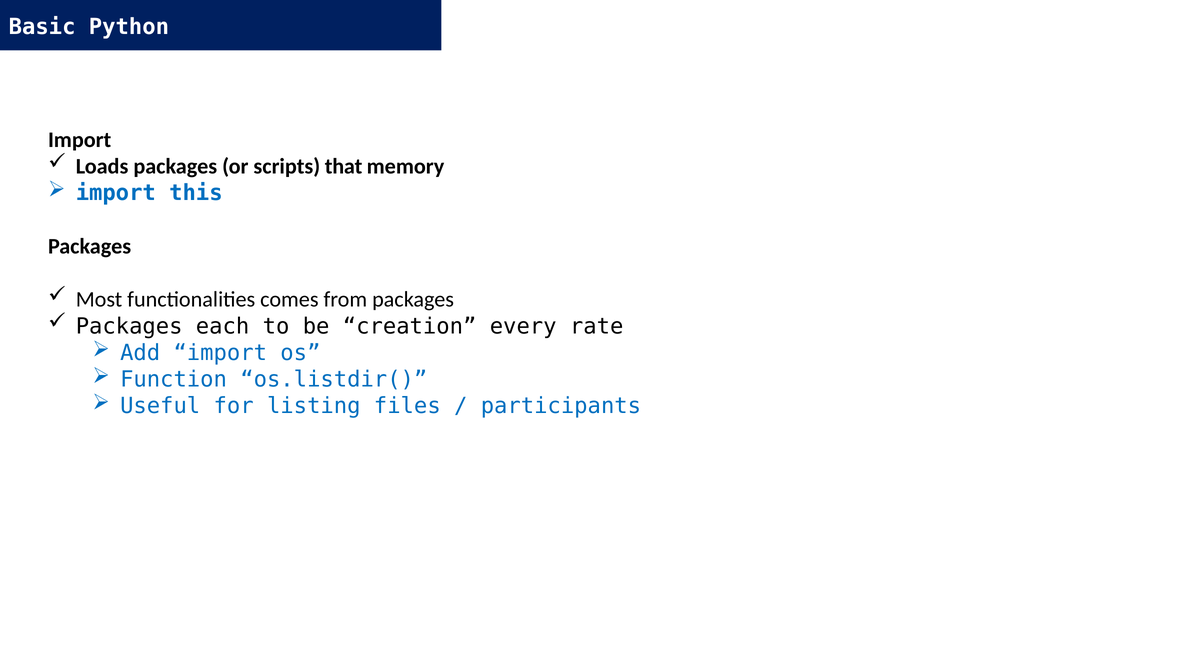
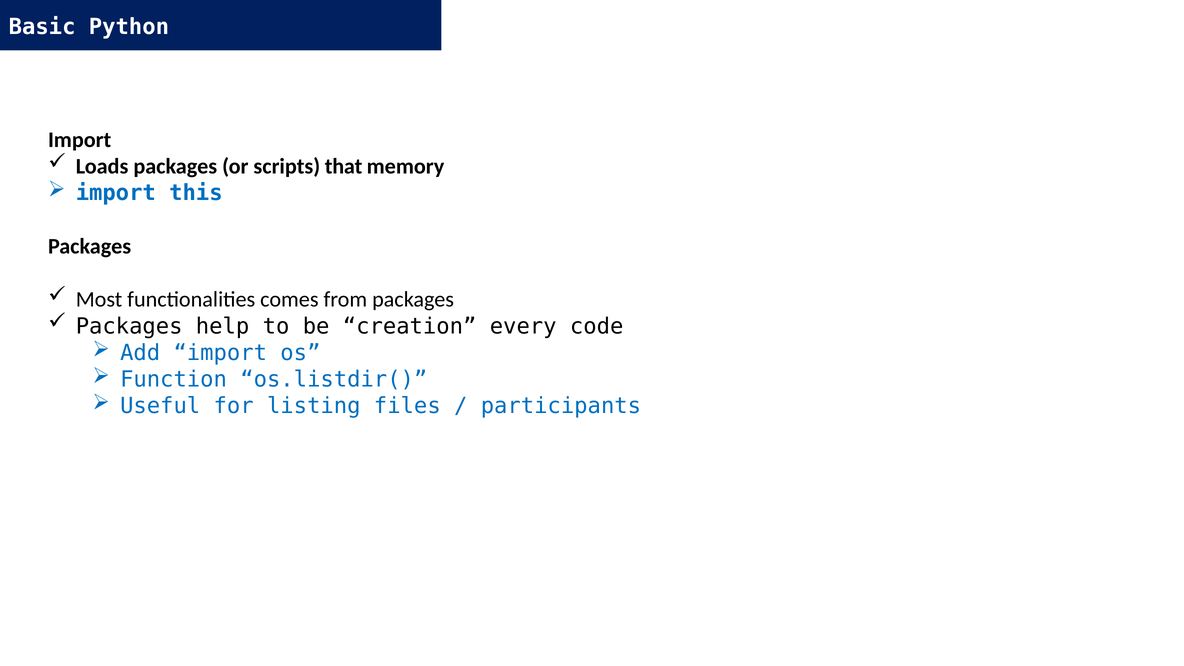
each: each -> help (223, 326)
rate: rate -> code (597, 326)
